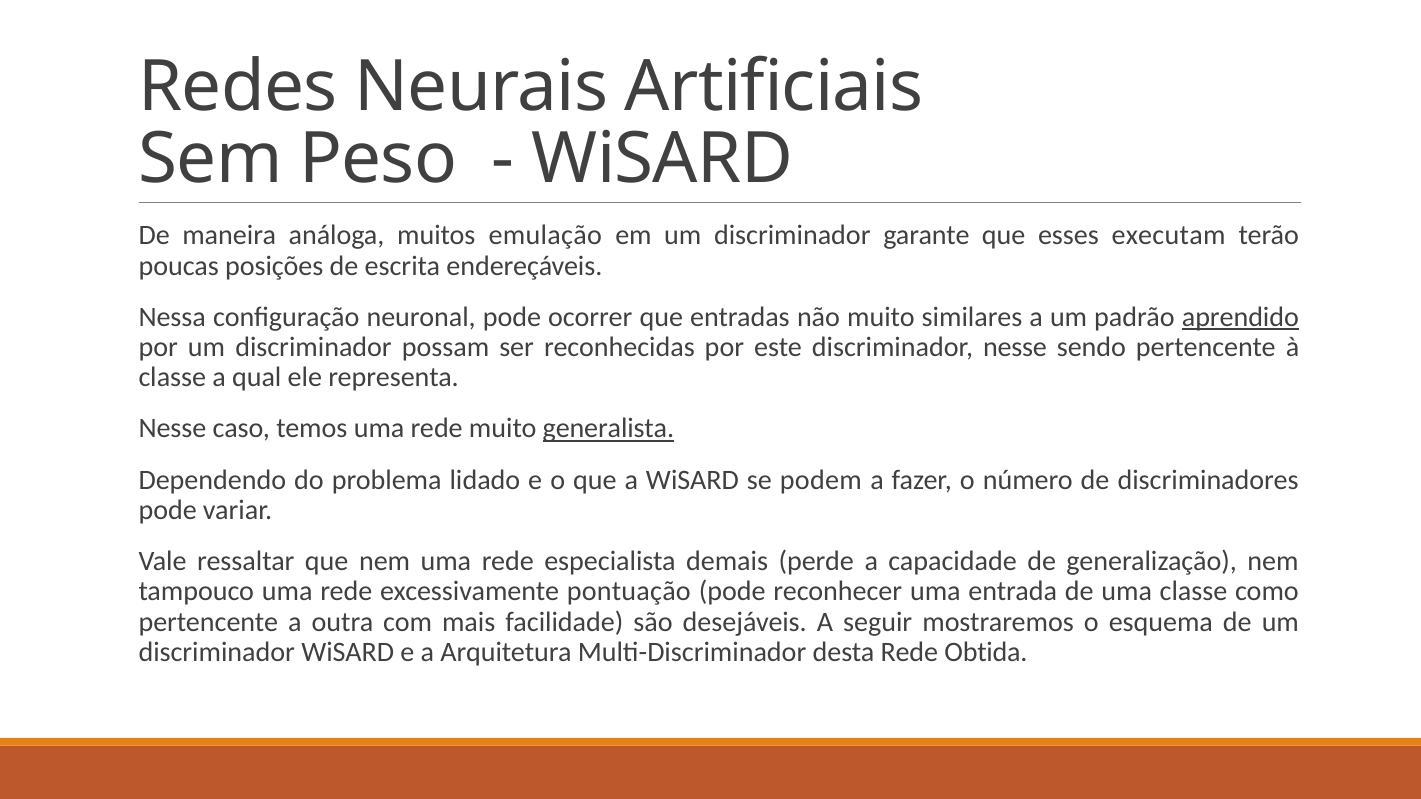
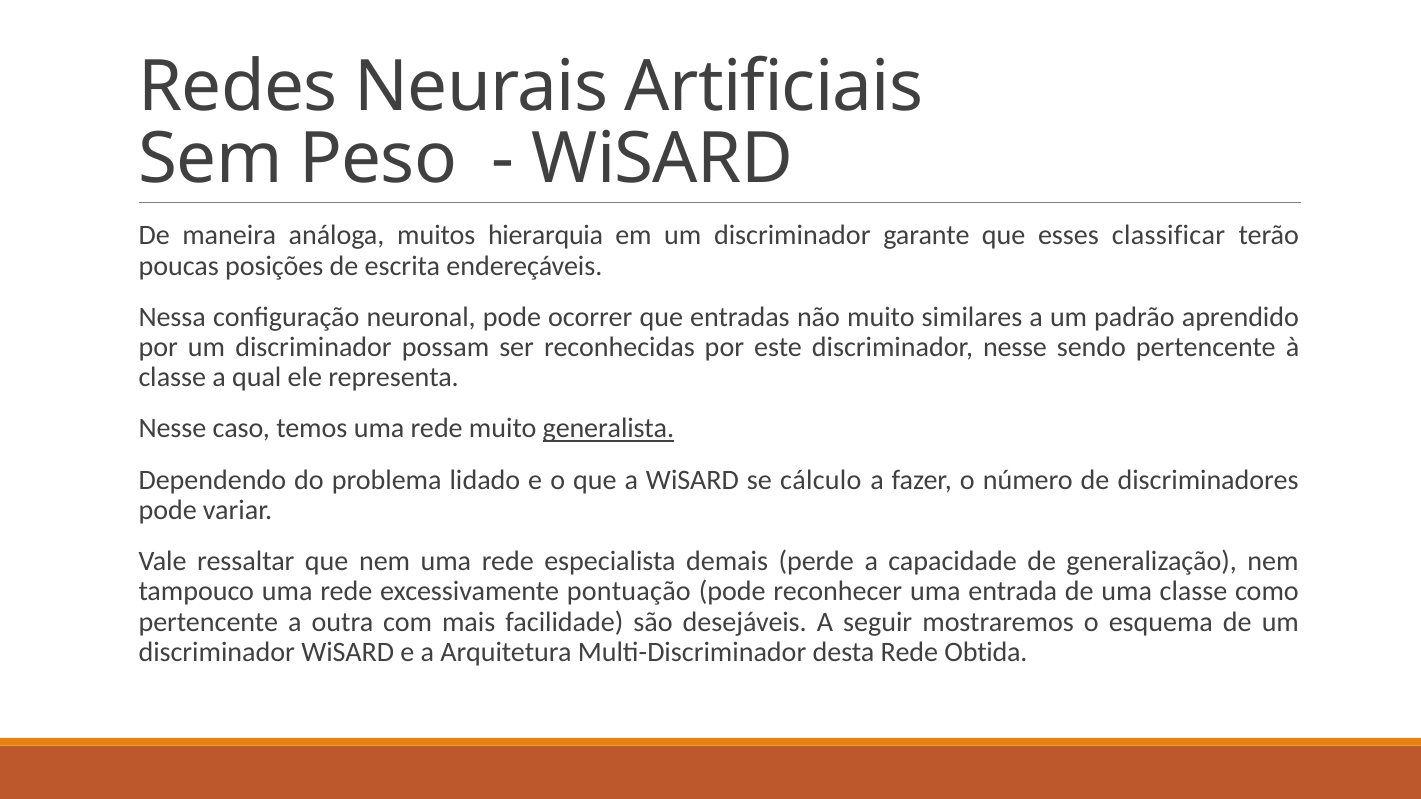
emulação: emulação -> hierarquia (546, 235)
executam: executam -> classificar (1169, 235)
aprendido underline: present -> none (1240, 317)
podem: podem -> cálculo (821, 480)
